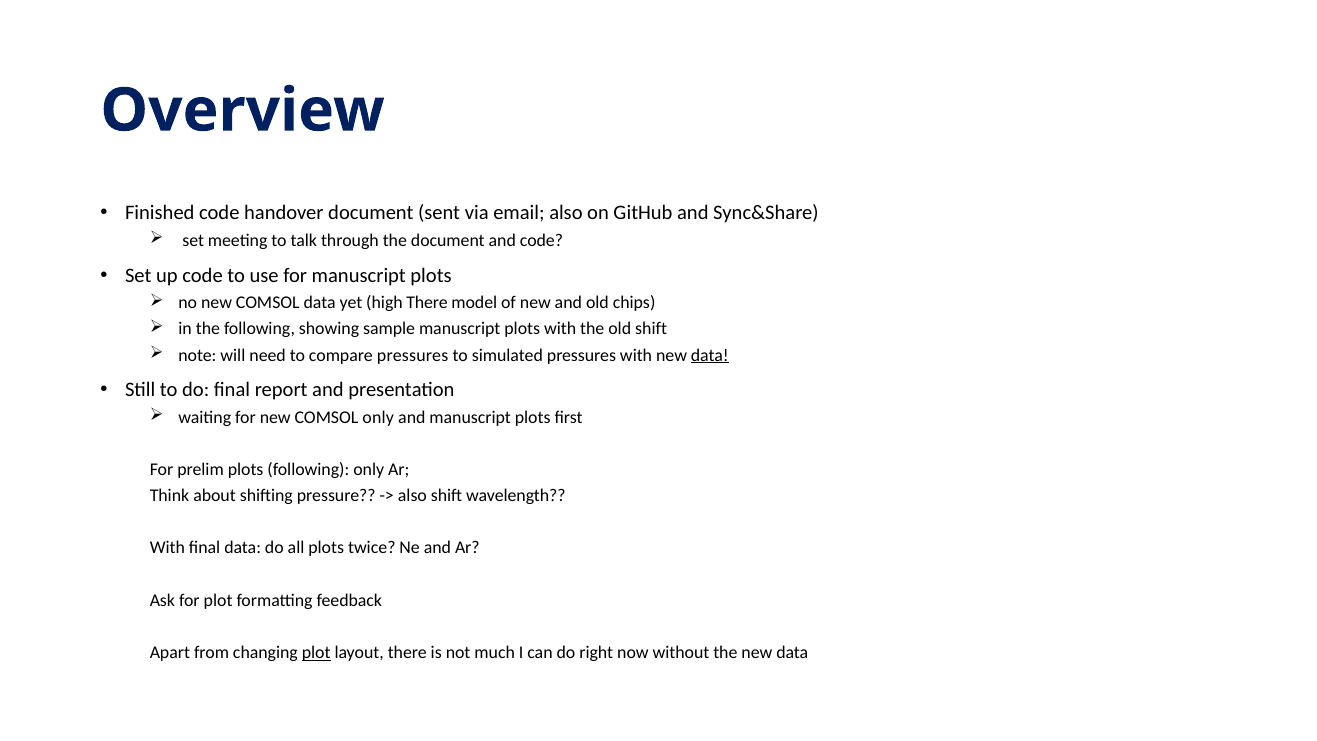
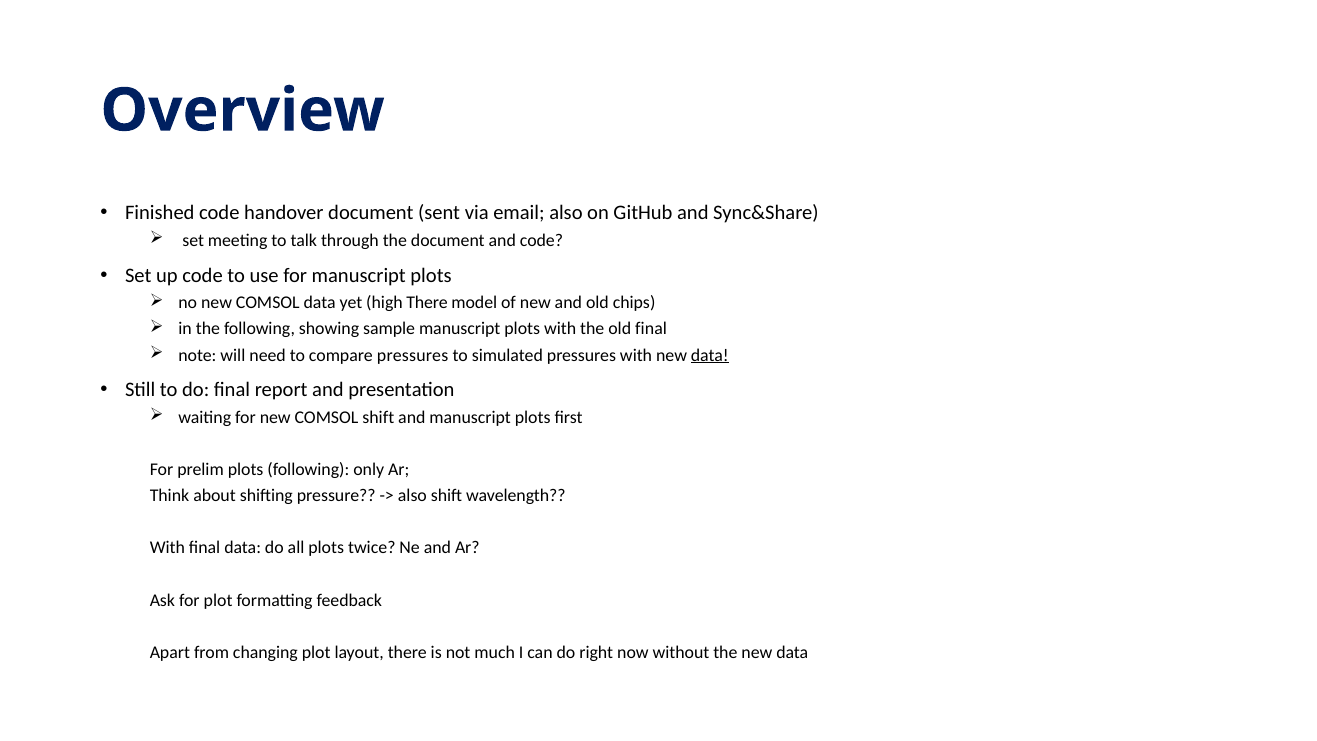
old shift: shift -> final (651, 329)
COMSOL only: only -> shift (378, 417)
plot underline: present -> none (316, 652)
